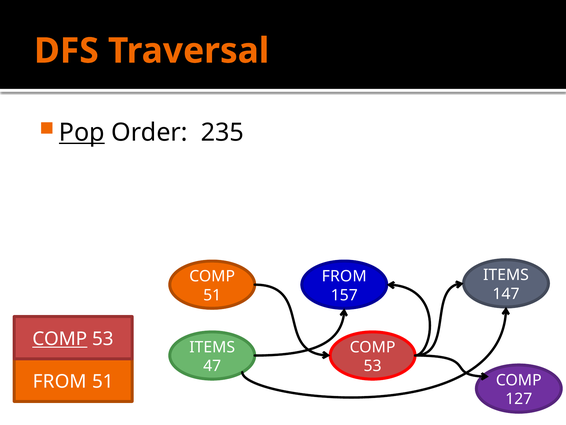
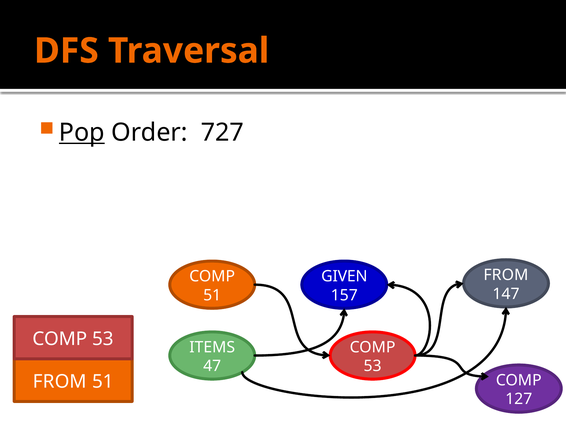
235: 235 -> 727 (222, 132)
ITEMS: ITEMS -> FROM (506, 275)
FROM: FROM -> GIVEN (344, 276)
COMP underline: present -> none (60, 339)
